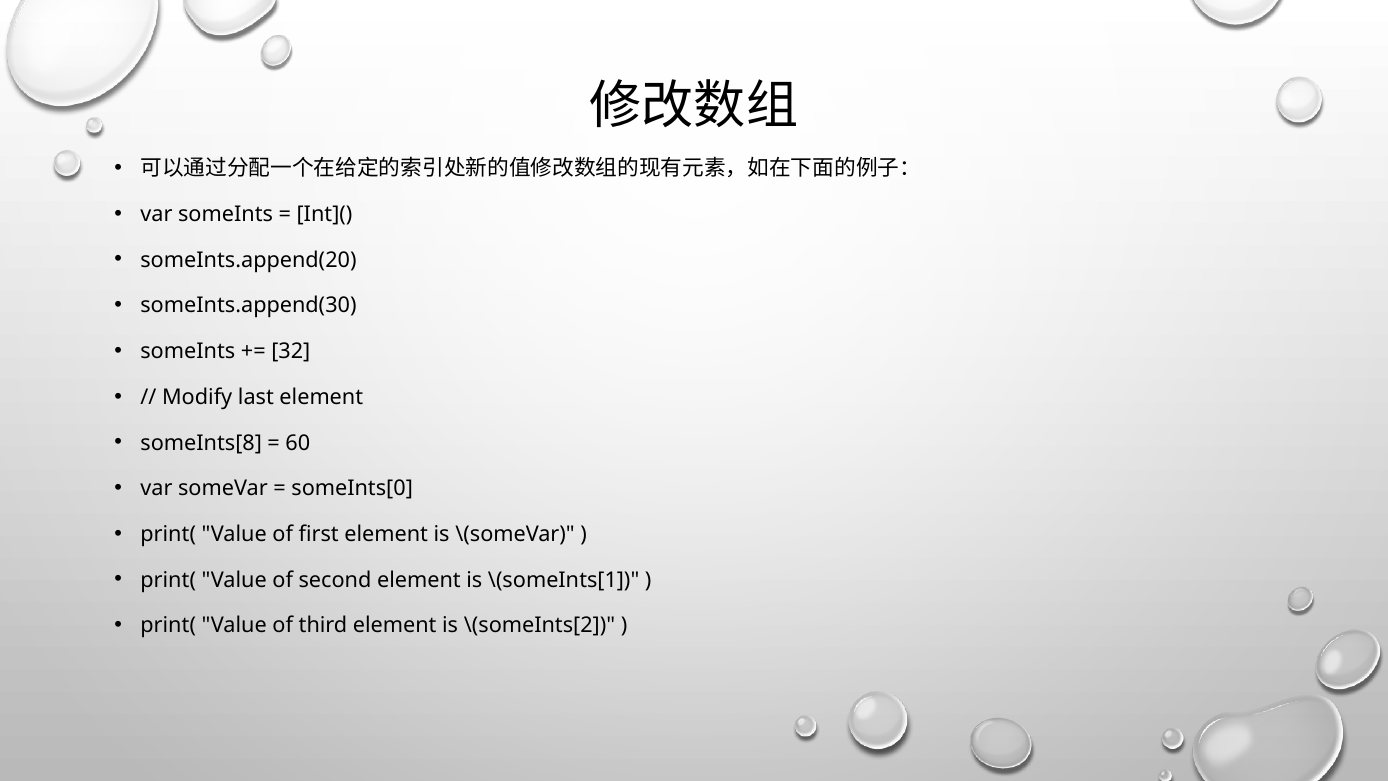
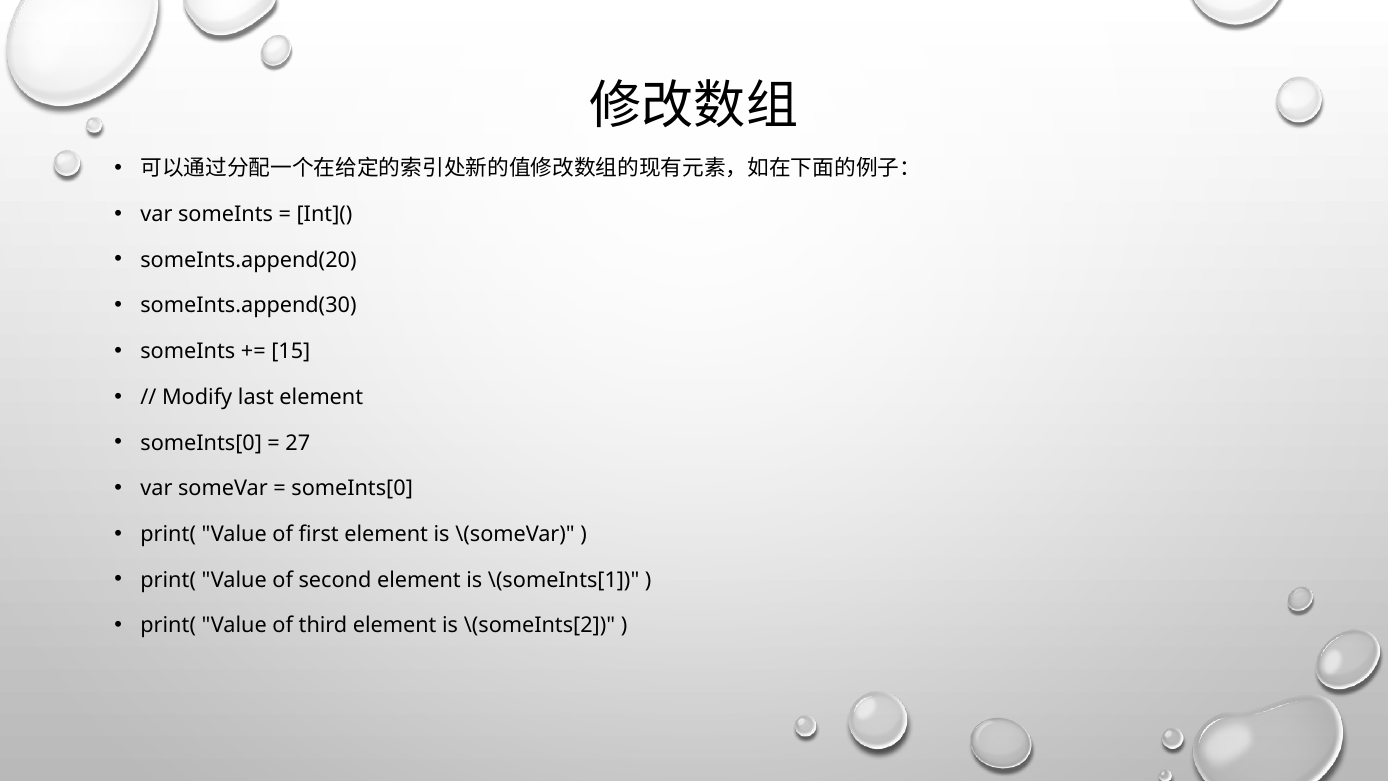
32: 32 -> 15 (291, 351)
someInts[8: someInts[8 -> someInts[0 (201, 443)
60: 60 -> 27 (298, 443)
